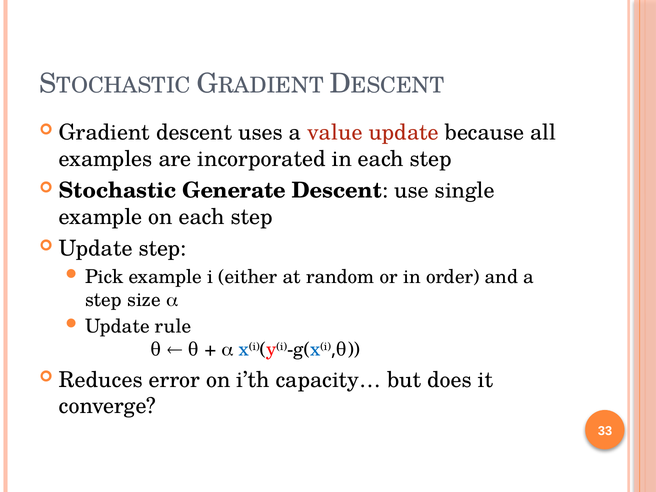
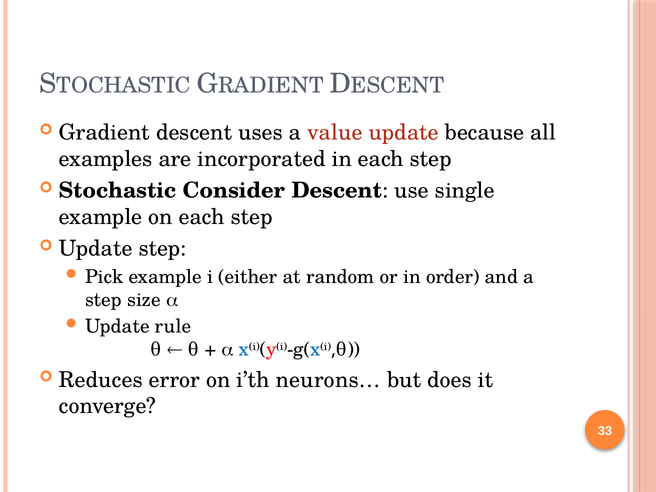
Generate: Generate -> Consider (234, 191)
capacity…: capacity… -> neurons… (328, 380)
